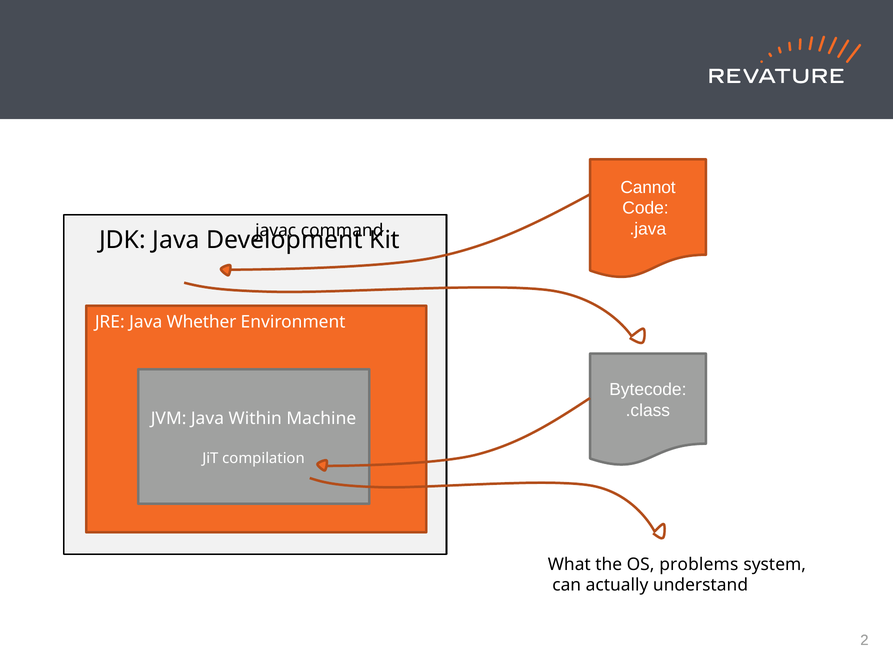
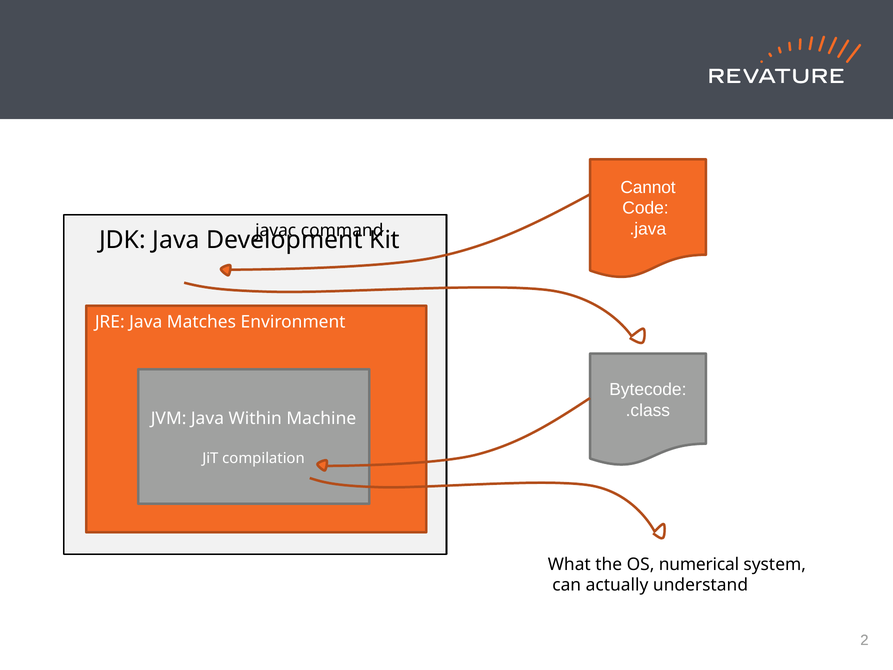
Whether: Whether -> Matches (201, 322)
problems: problems -> numerical (699, 564)
